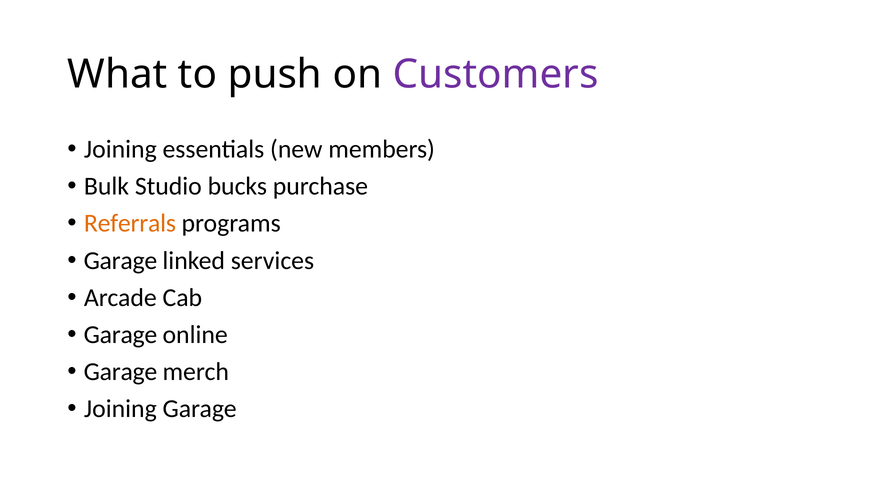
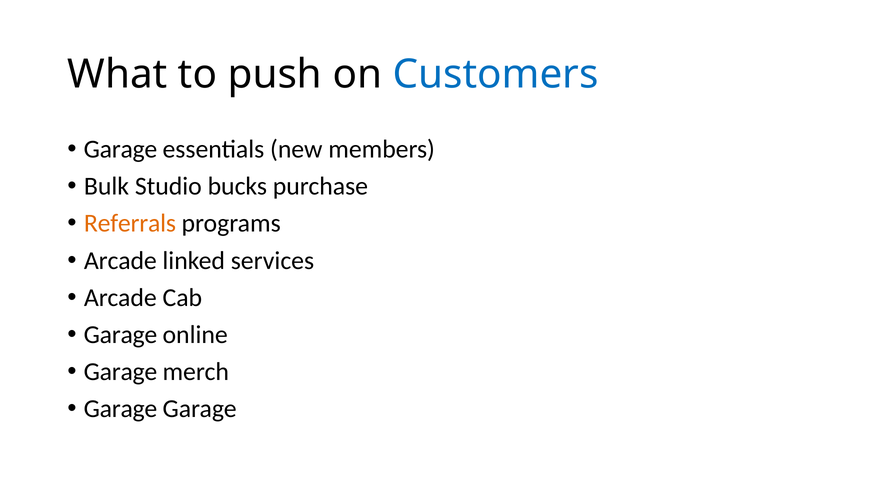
Customers colour: purple -> blue (496, 74)
Joining: Joining -> Garage (121, 149)
Garage: Garage -> Arcade (120, 261)
Joining: Joining -> Garage (121, 409)
